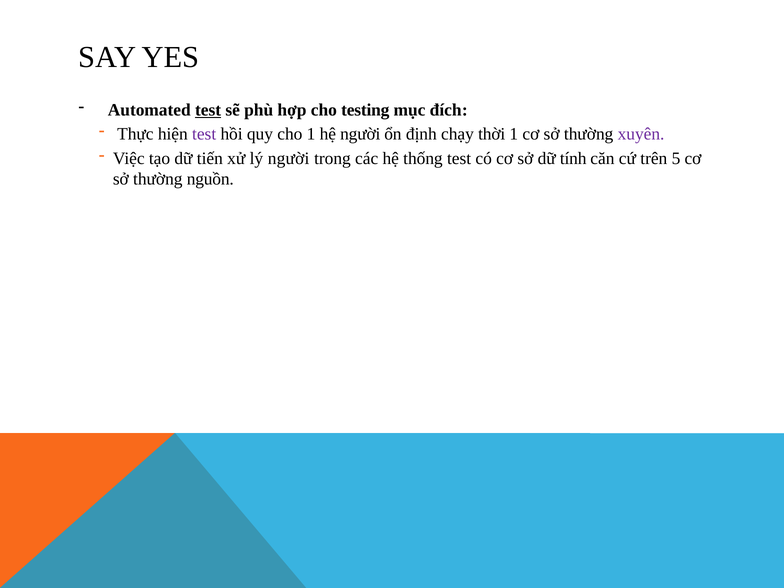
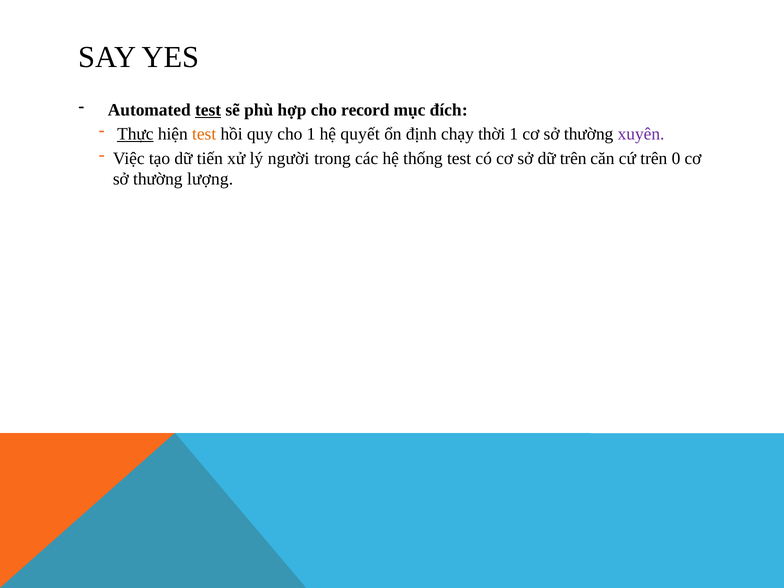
testing: testing -> record (365, 110)
Thực underline: none -> present (135, 134)
test colour: purple -> orange (204, 134)
hệ người: người -> quyết (360, 134)
dữ tính: tính -> trên (573, 158)
5: 5 -> 0 (676, 158)
nguồn: nguồn -> lượng (210, 179)
